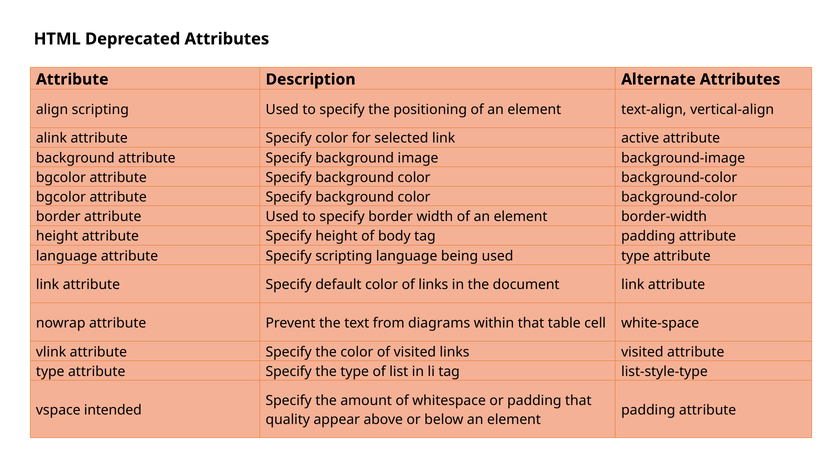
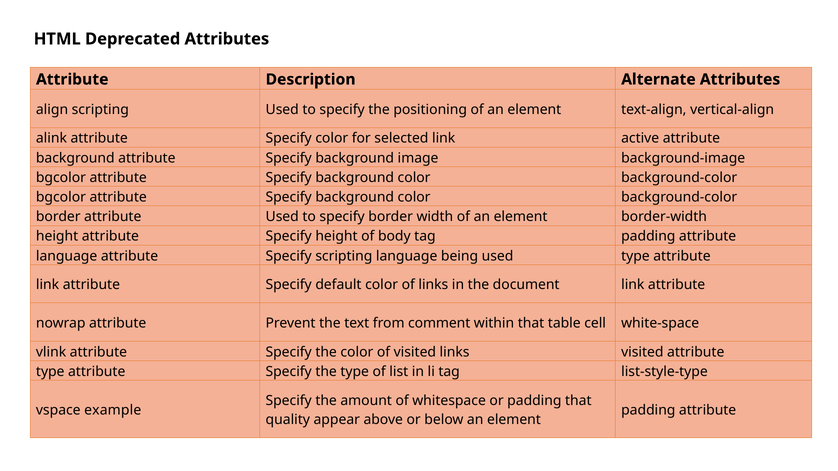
diagrams: diagrams -> comment (439, 323)
intended: intended -> example (113, 410)
